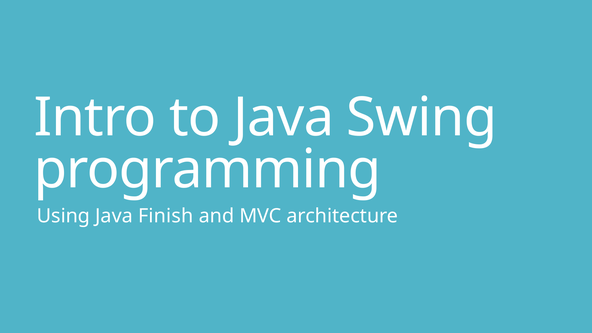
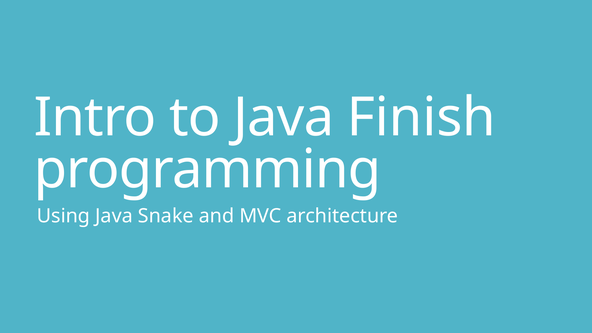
Swing: Swing -> Finish (421, 118)
Finish: Finish -> Snake (166, 216)
